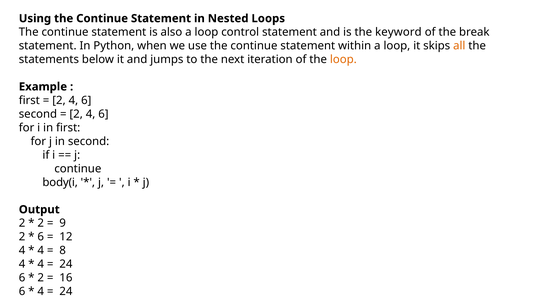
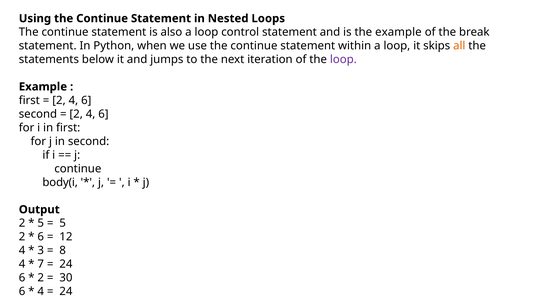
the keyword: keyword -> example (398, 32)
loop colour: orange -> purple (343, 59)
2: 2 -> 5 (41, 223)
9: 9 -> 5 (63, 223)
4: 4 -> 3 (41, 251)
4: 4 -> 7 (41, 264)
16: 16 -> 30 (66, 278)
